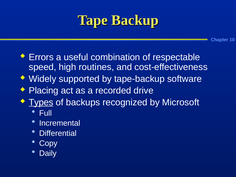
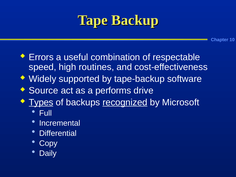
Placing: Placing -> Source (44, 91)
recorded: recorded -> performs (113, 91)
recognized underline: none -> present (125, 102)
